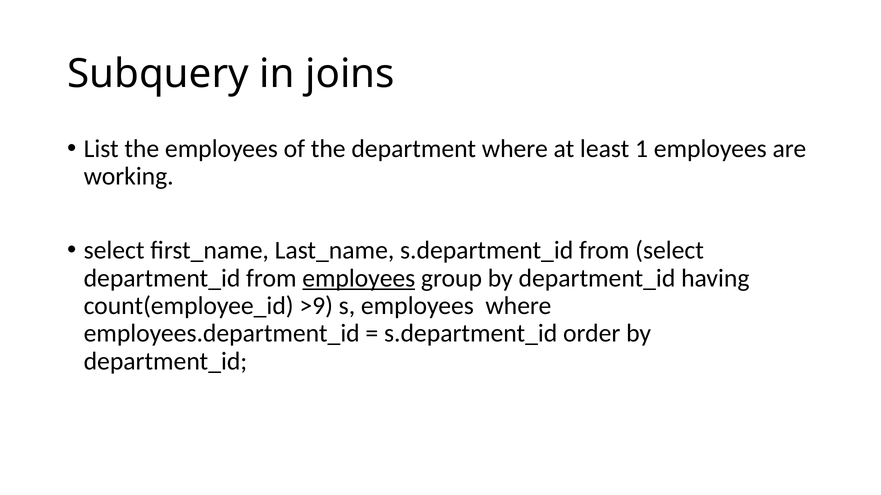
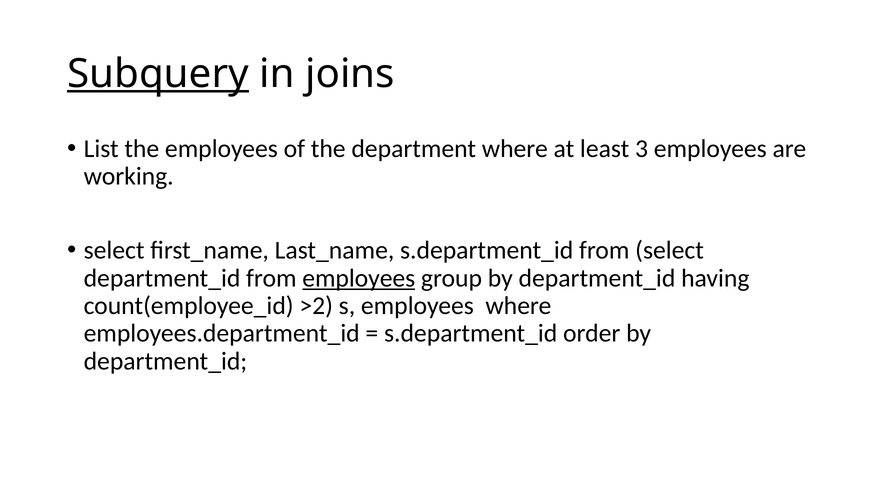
Subquery underline: none -> present (158, 74)
1: 1 -> 3 (642, 149)
>9: >9 -> >2 (316, 306)
